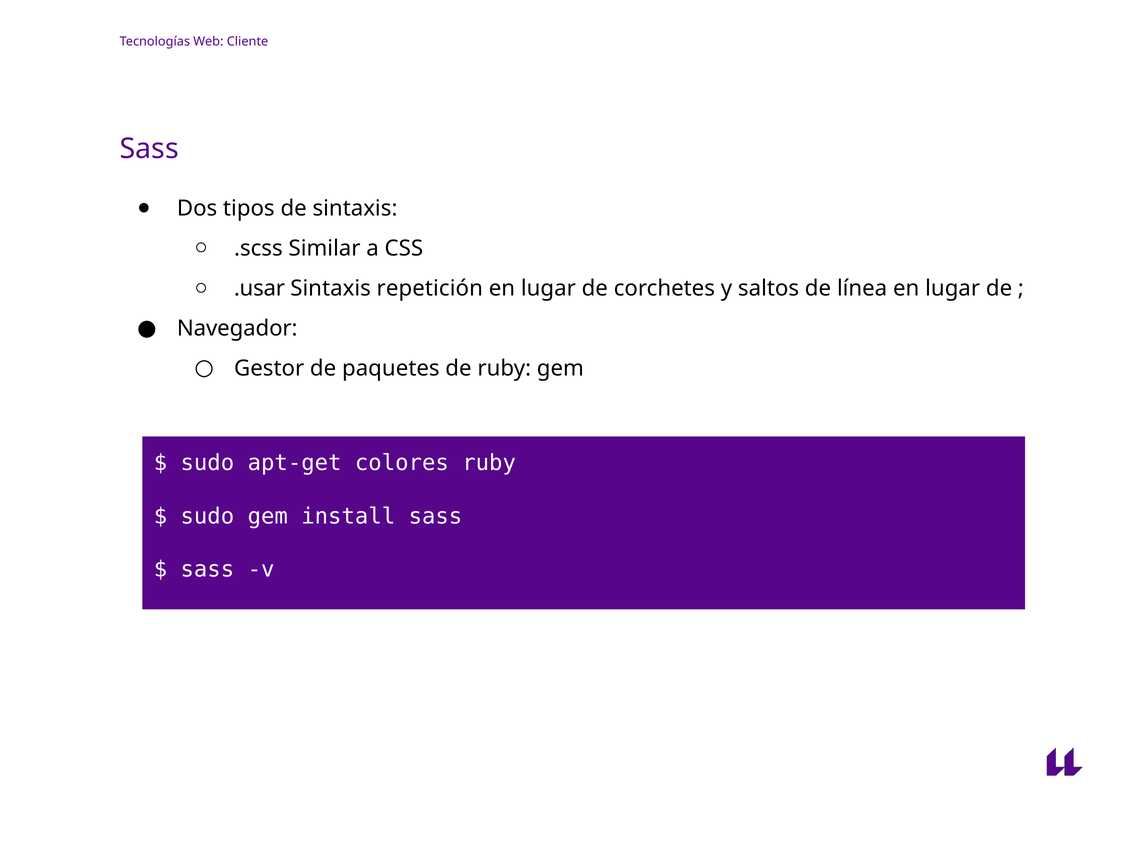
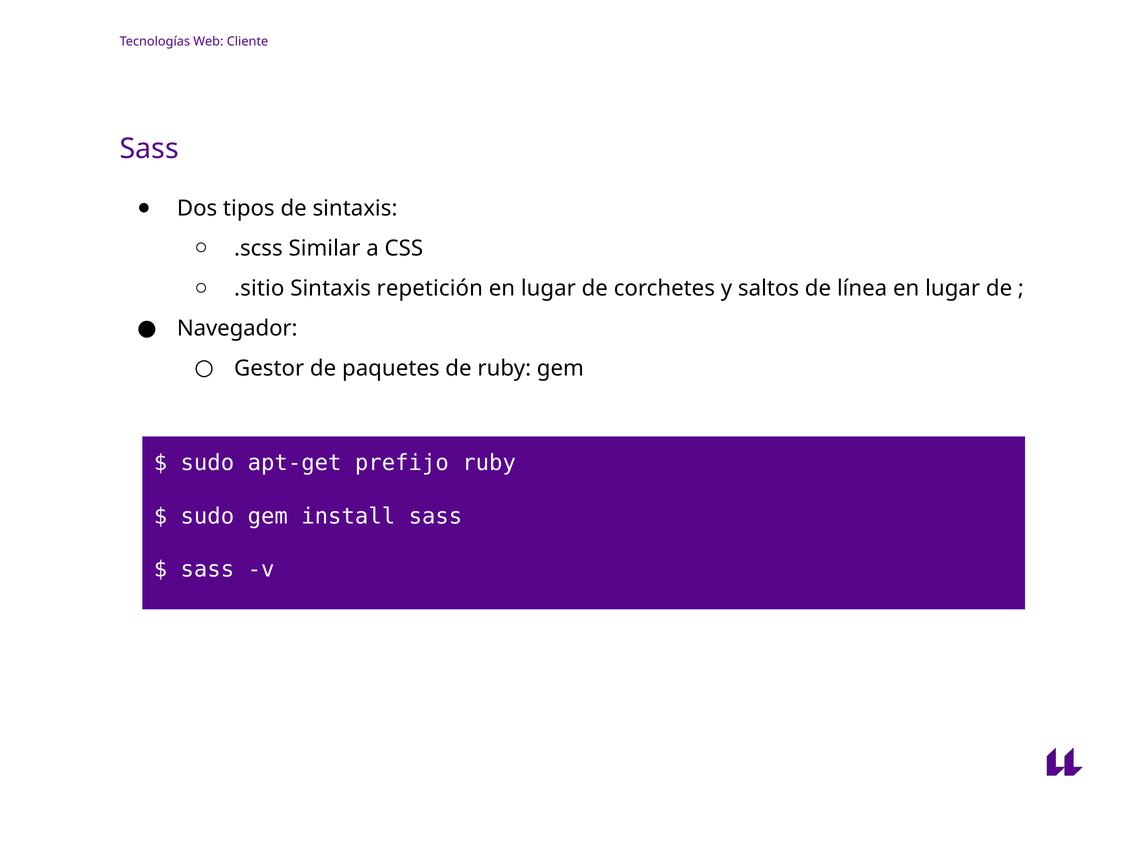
.usar: .usar -> .sitio (259, 288)
colores: colores -> prefijo (402, 463)
